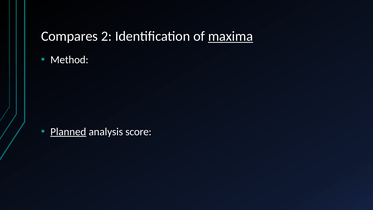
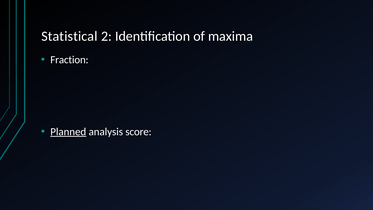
Compares: Compares -> Statistical (69, 36)
maxima underline: present -> none (231, 36)
Method: Method -> Fraction (69, 60)
